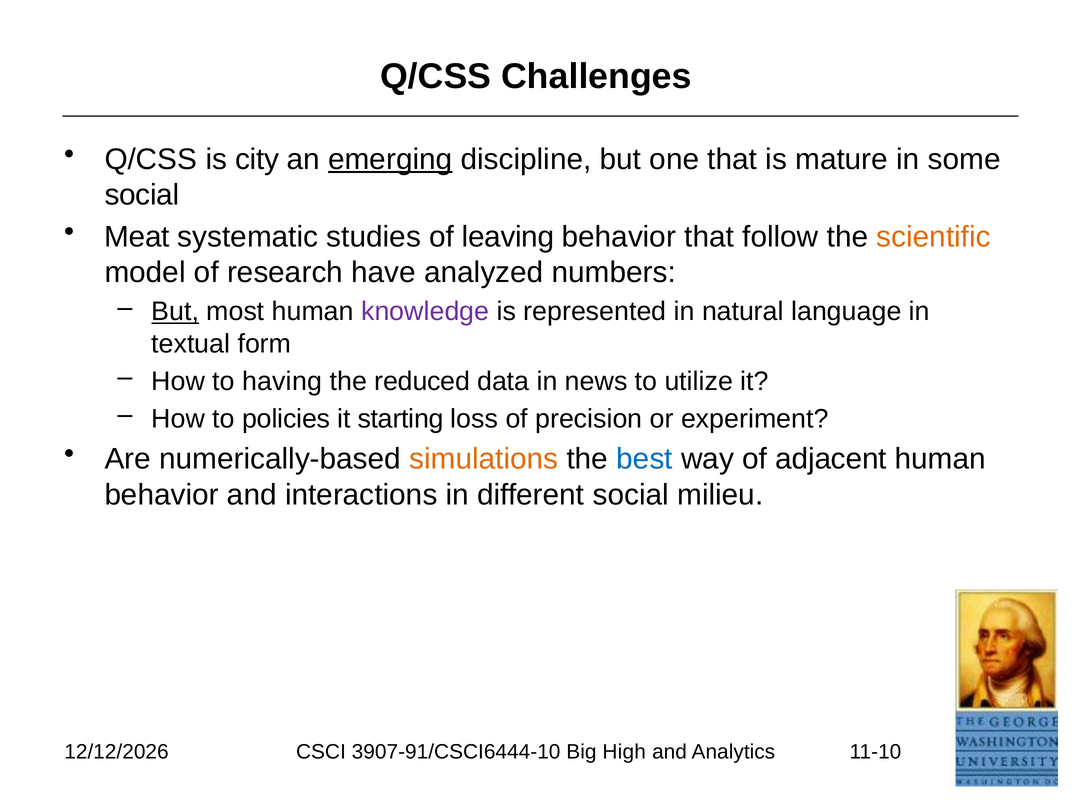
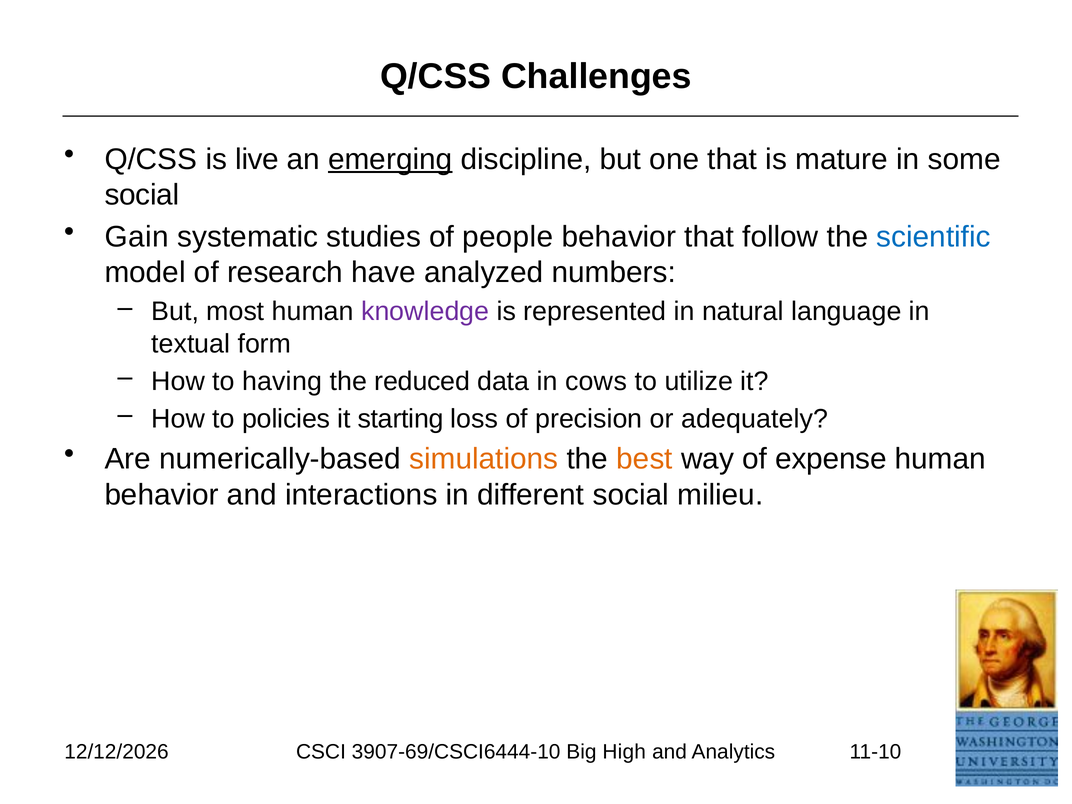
city: city -> live (257, 159)
Meat: Meat -> Gain (137, 237)
leaving: leaving -> people (508, 237)
scientific colour: orange -> blue (934, 237)
But underline: present -> none (175, 312)
news: news -> cows (596, 381)
experiment: experiment -> adequately (755, 419)
best colour: blue -> orange (645, 459)
adjacent: adjacent -> expense (831, 459)
3907-91/CSCI6444-10: 3907-91/CSCI6444-10 -> 3907-69/CSCI6444-10 (456, 752)
